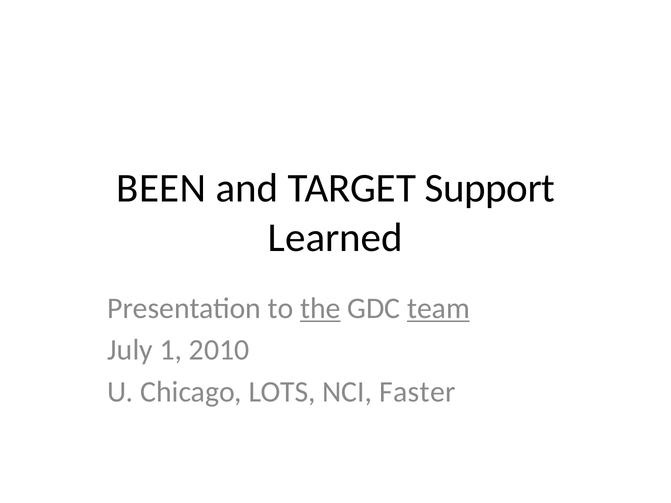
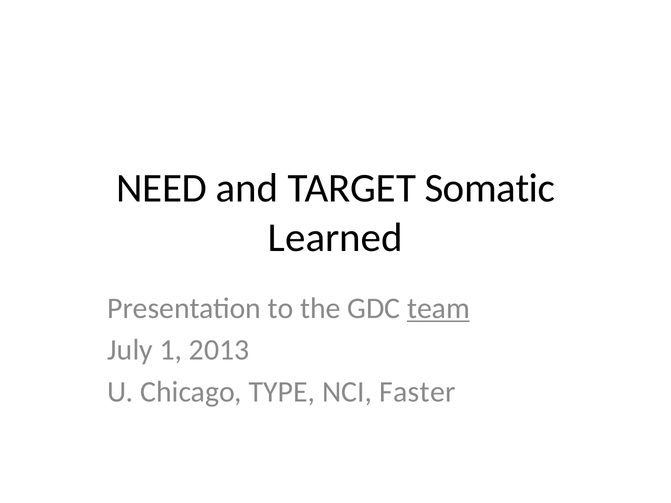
BEEN: BEEN -> NEED (162, 189)
Support: Support -> Somatic (490, 189)
the underline: present -> none (320, 309)
2010: 2010 -> 2013 (219, 350)
LOTS: LOTS -> TYPE (282, 392)
